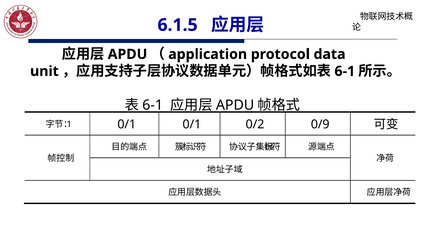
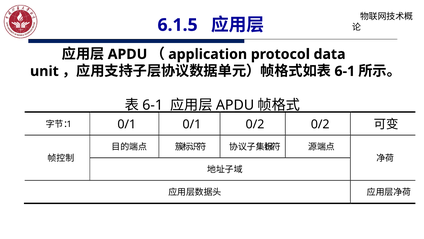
0/2 0/9: 0/9 -> 0/2 (320, 124)
